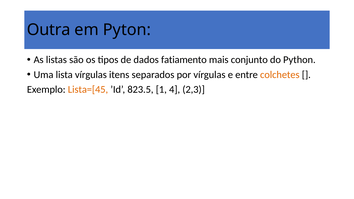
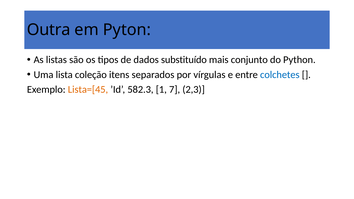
fatiamento: fatiamento -> substituído (184, 60)
lista vírgulas: vírgulas -> coleção (91, 75)
colchetes colour: orange -> blue (280, 75)
823.5: 823.5 -> 582.3 (140, 90)
4: 4 -> 7 (175, 90)
